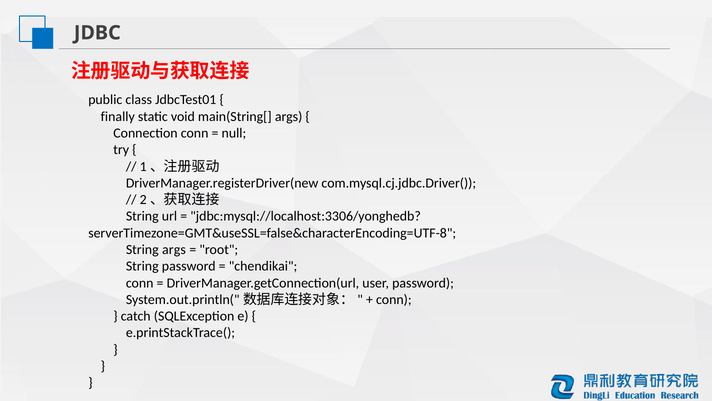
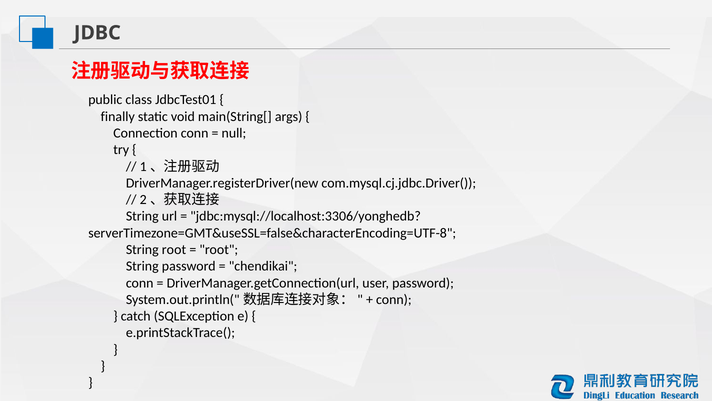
String args: args -> root (174, 249)
